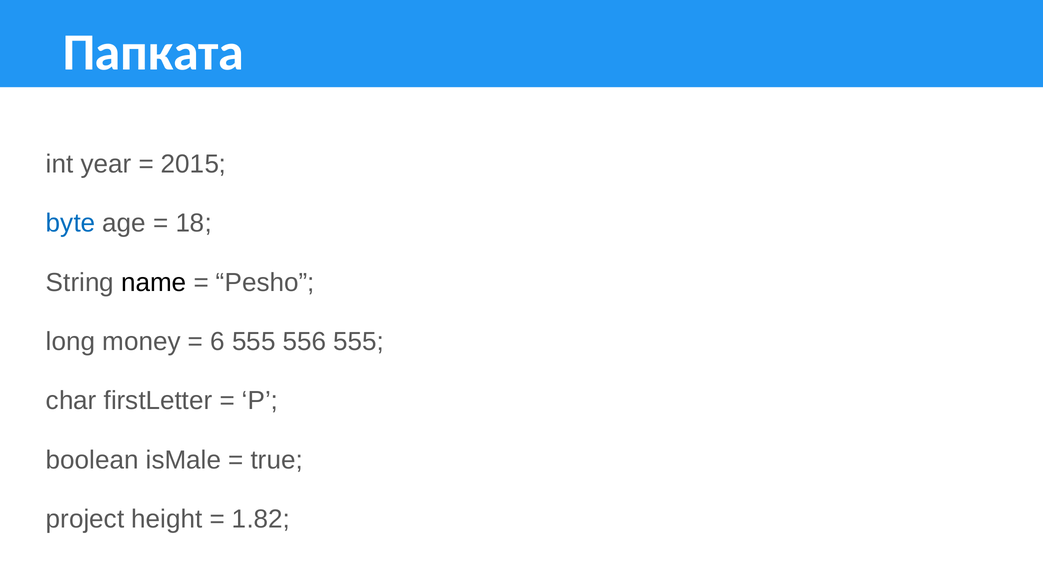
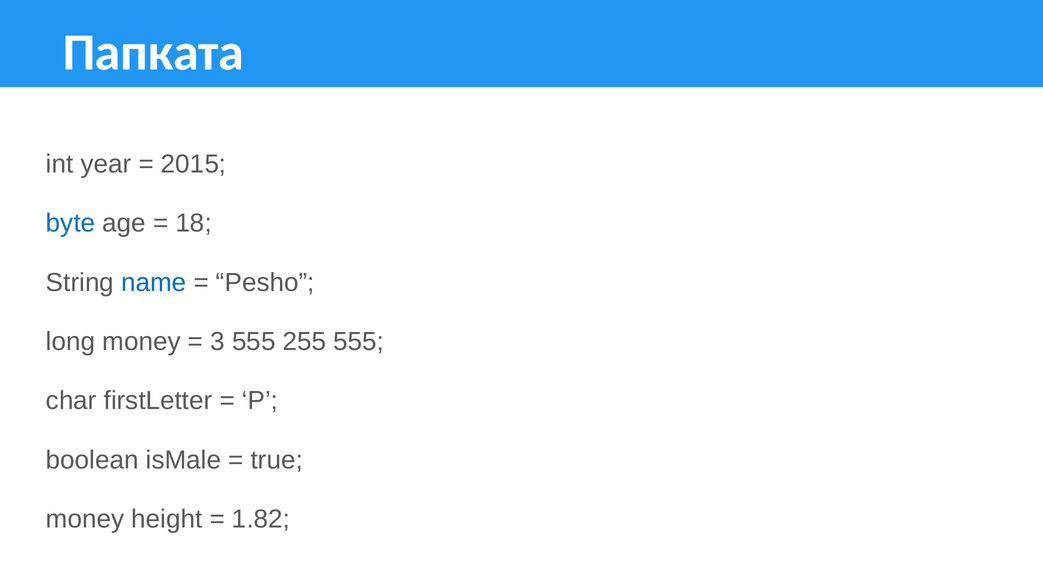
name colour: black -> blue (154, 282)
6: 6 -> 3 (218, 341)
556: 556 -> 255 (304, 341)
project: project -> money (85, 519)
